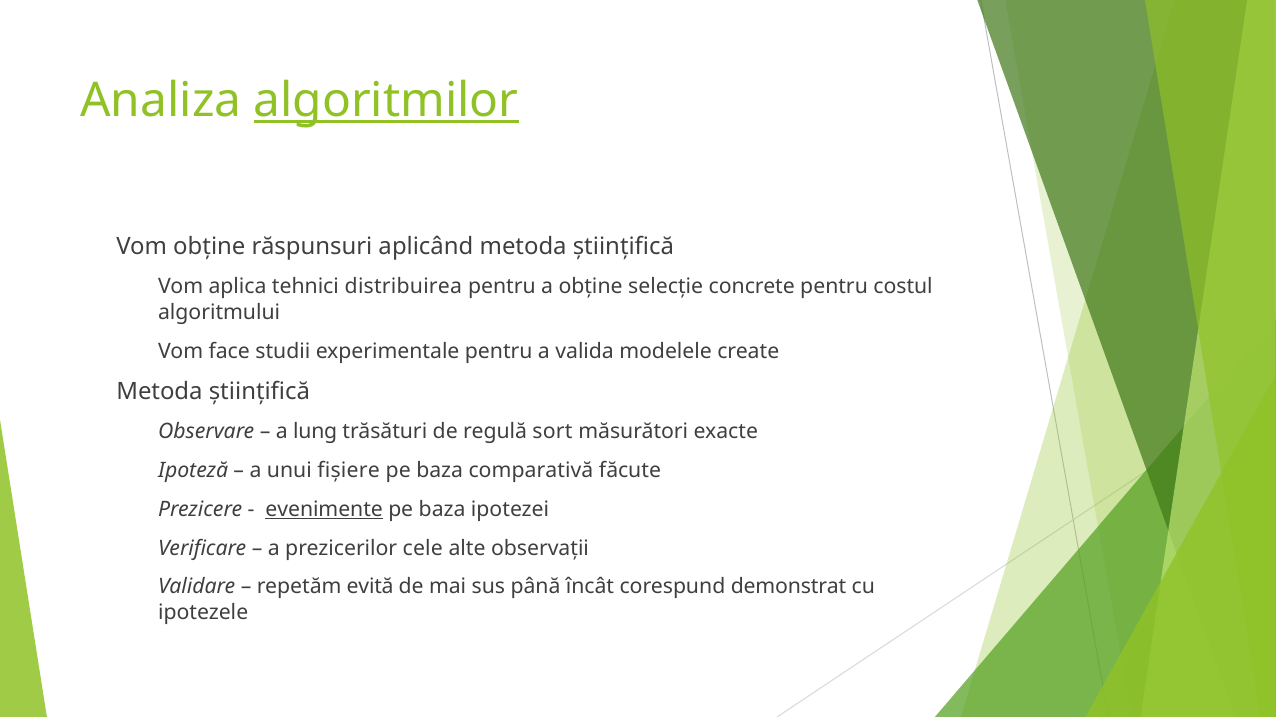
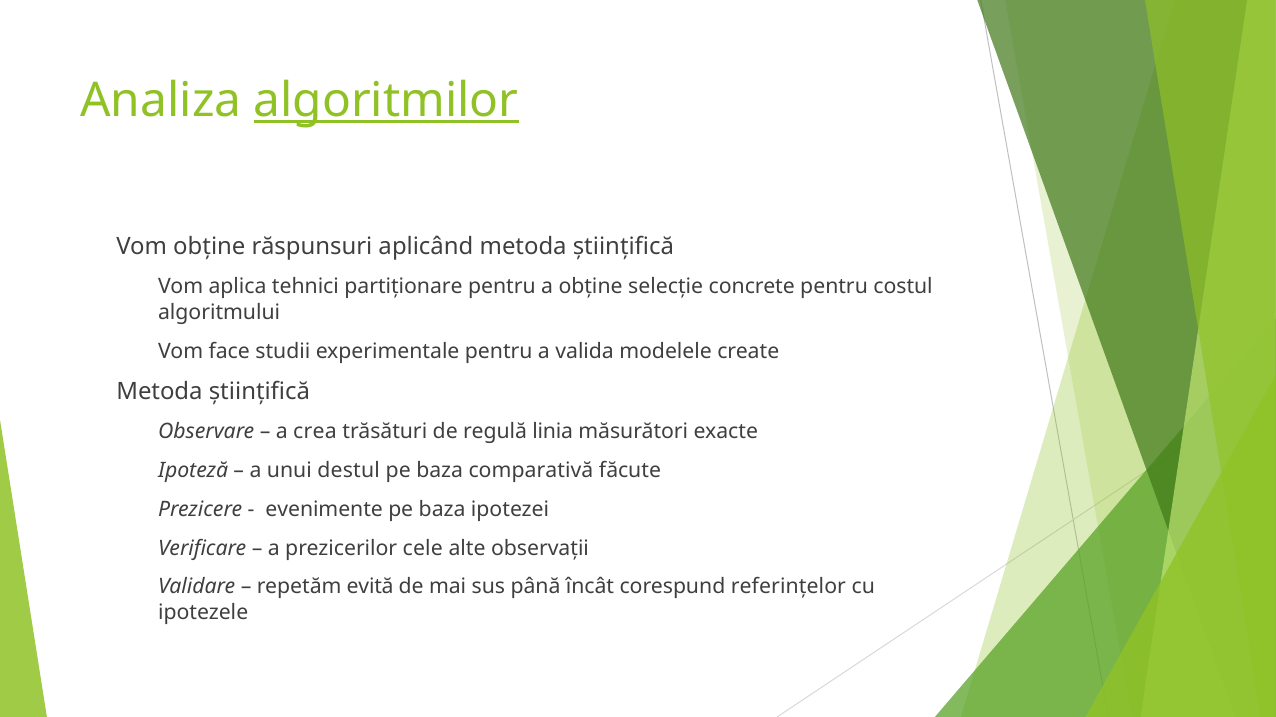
distribuirea: distribuirea -> partiționare (404, 287)
lung: lung -> crea (315, 432)
sort: sort -> linia (553, 432)
fișiere: fișiere -> destul (349, 471)
evenimente underline: present -> none (324, 510)
demonstrat: demonstrat -> referințelor (788, 588)
